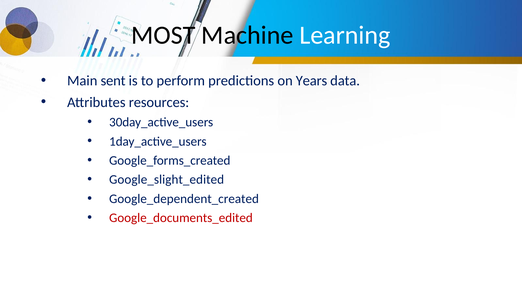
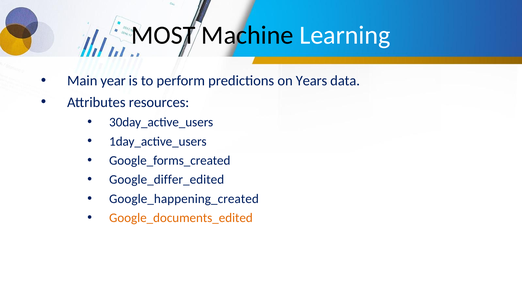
sent: sent -> year (113, 81)
Google_slight_edited: Google_slight_edited -> Google_differ_edited (167, 179)
Google_dependent_created: Google_dependent_created -> Google_happening_created (184, 199)
Google_documents_edited colour: red -> orange (181, 218)
